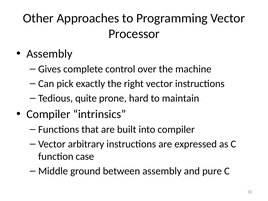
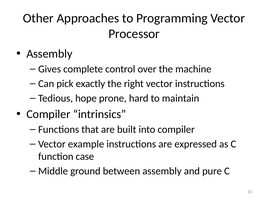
quite: quite -> hope (86, 98)
arbitrary: arbitrary -> example (86, 144)
